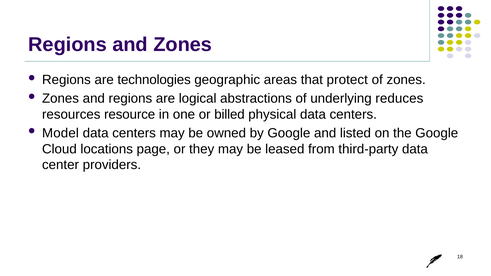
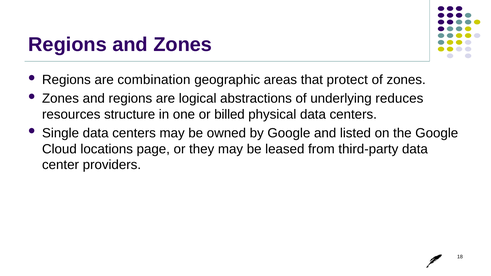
technologies: technologies -> combination (154, 80)
resource: resource -> structure (130, 115)
Model: Model -> Single (61, 133)
